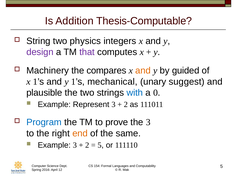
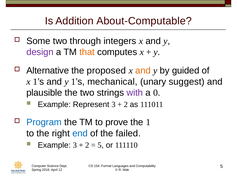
Thesis-Computable: Thesis-Computable -> About-Computable (144, 21)
String: String -> Some (38, 41)
physics: physics -> through (85, 41)
that colour: purple -> orange (87, 52)
Machinery: Machinery -> Alternative (48, 70)
compares: compares -> proposed (106, 70)
with colour: blue -> purple (135, 93)
the 3: 3 -> 1 (148, 122)
end colour: orange -> blue (80, 133)
same: same -> failed (128, 133)
